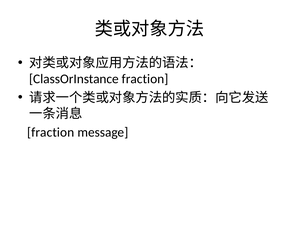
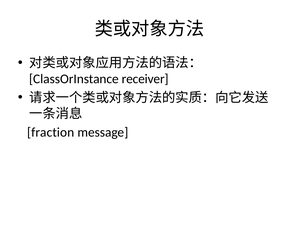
fraction: fraction -> receiver (145, 79)
